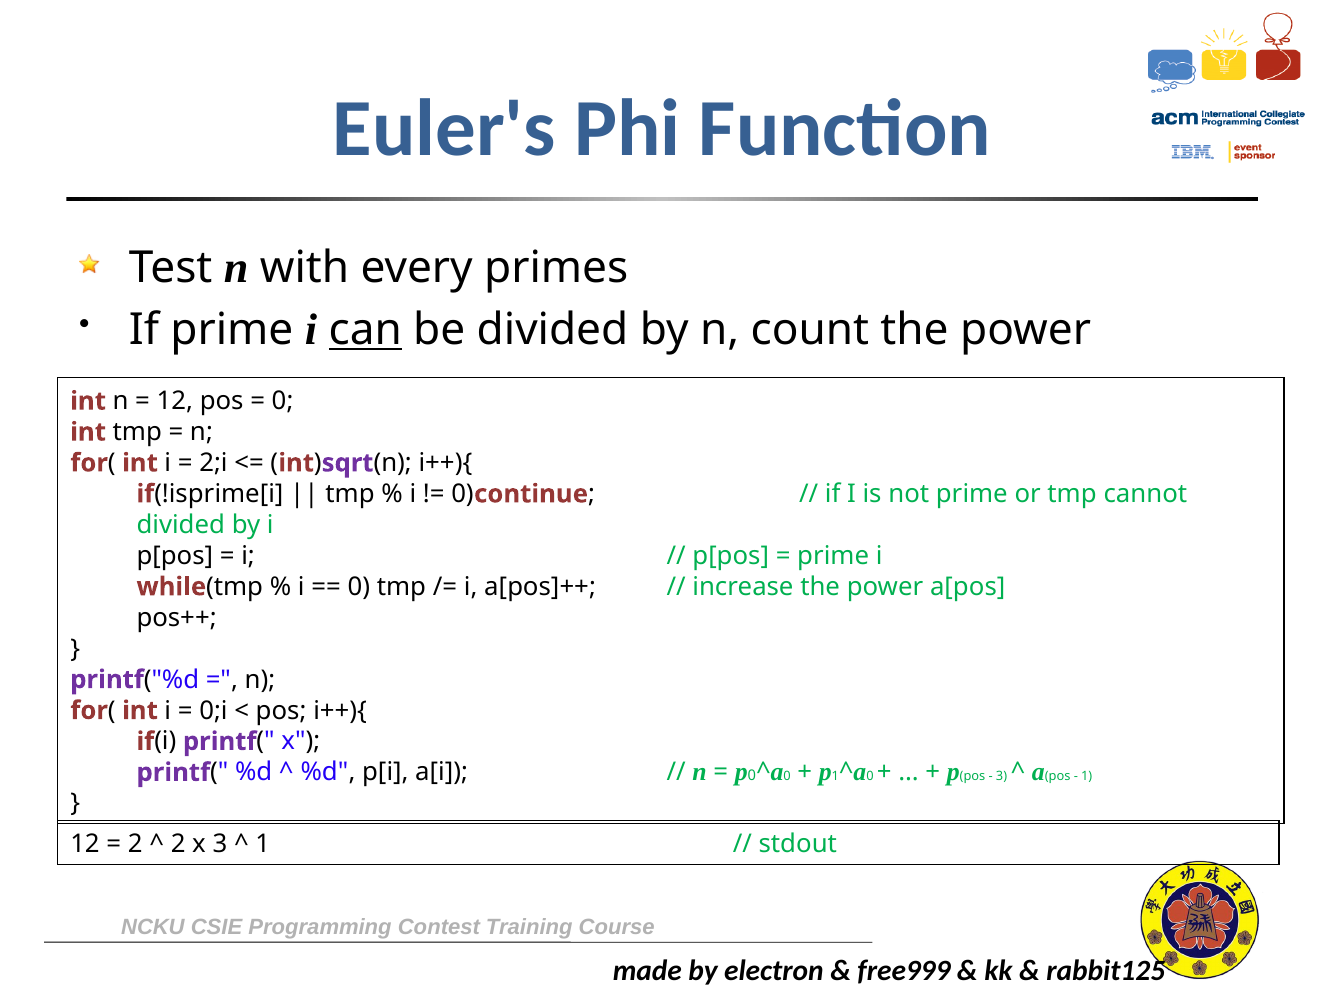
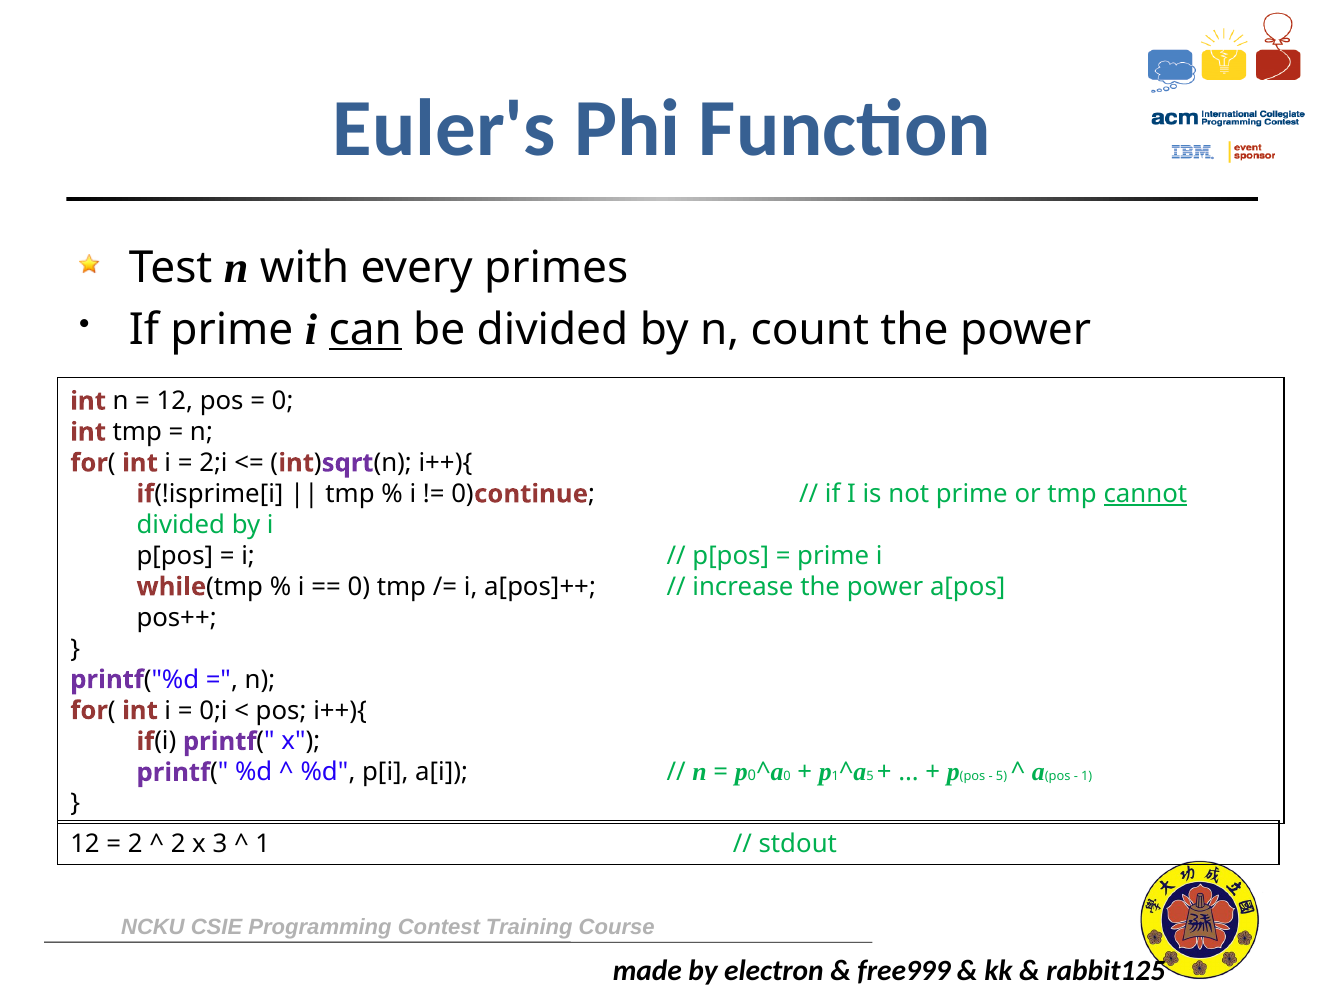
cannot underline: none -> present (1145, 494)
0: 0 -> 5 (870, 776)
3: 3 -> 5 (1002, 776)
